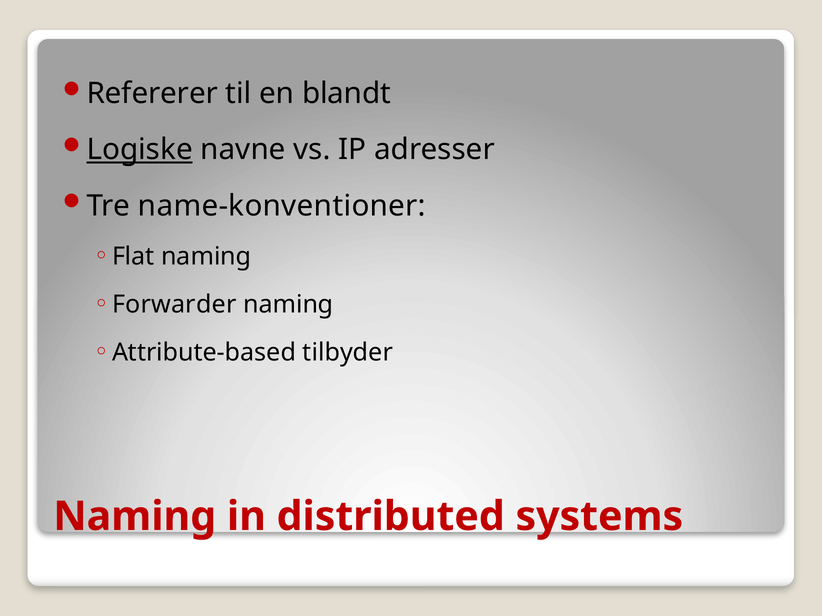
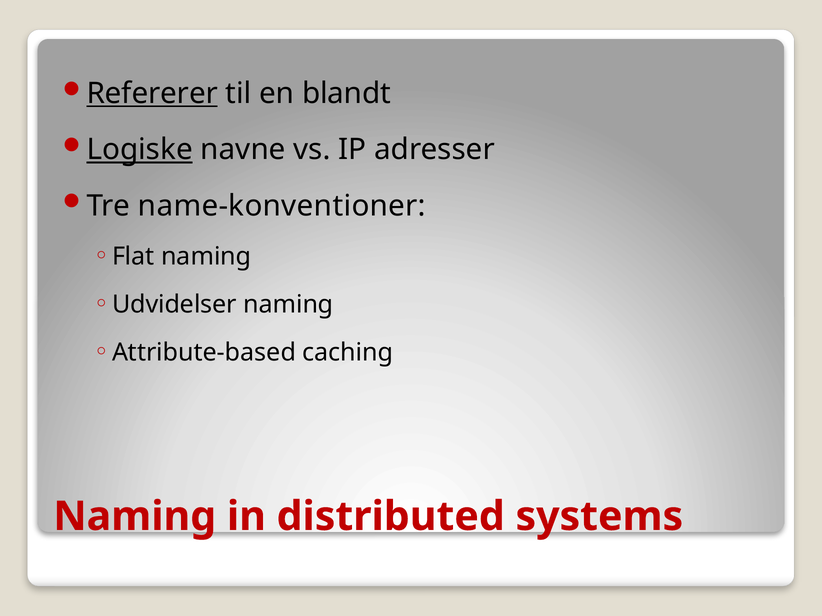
Refererer underline: none -> present (152, 94)
Forwarder: Forwarder -> Udvidelser (174, 305)
tilbyder: tilbyder -> caching (348, 353)
